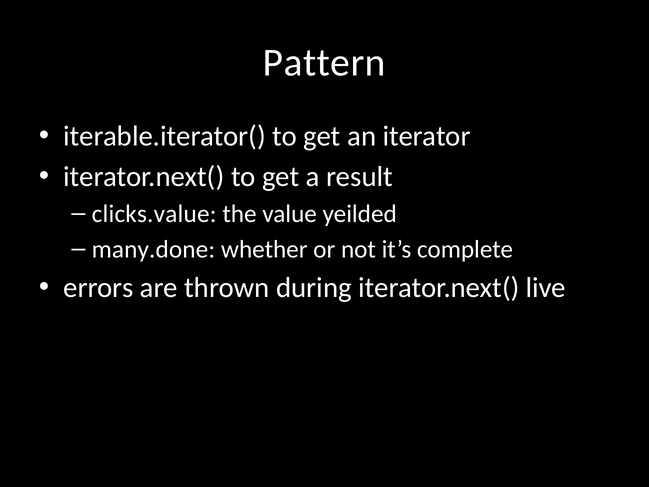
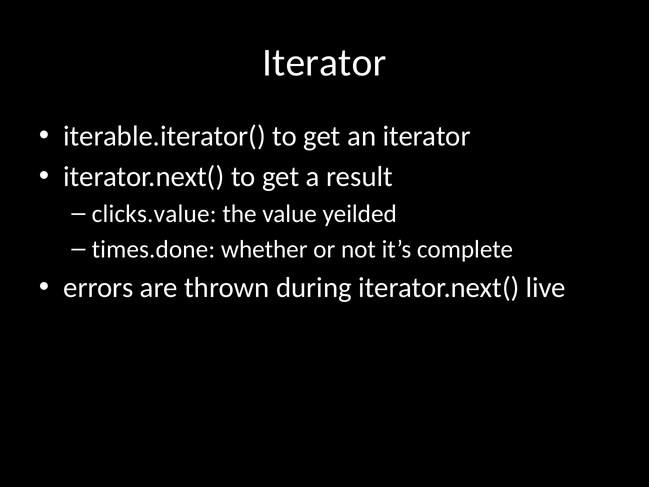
Pattern: Pattern -> Iterator (324, 63)
many.done: many.done -> times.done (153, 249)
